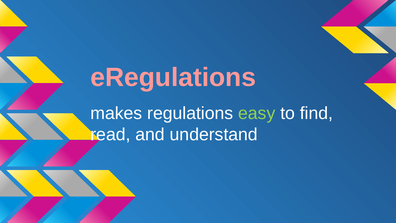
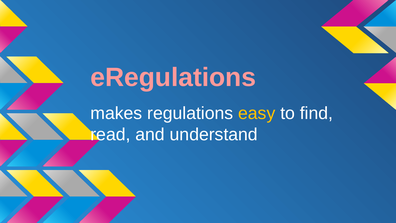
easy colour: light green -> yellow (257, 113)
